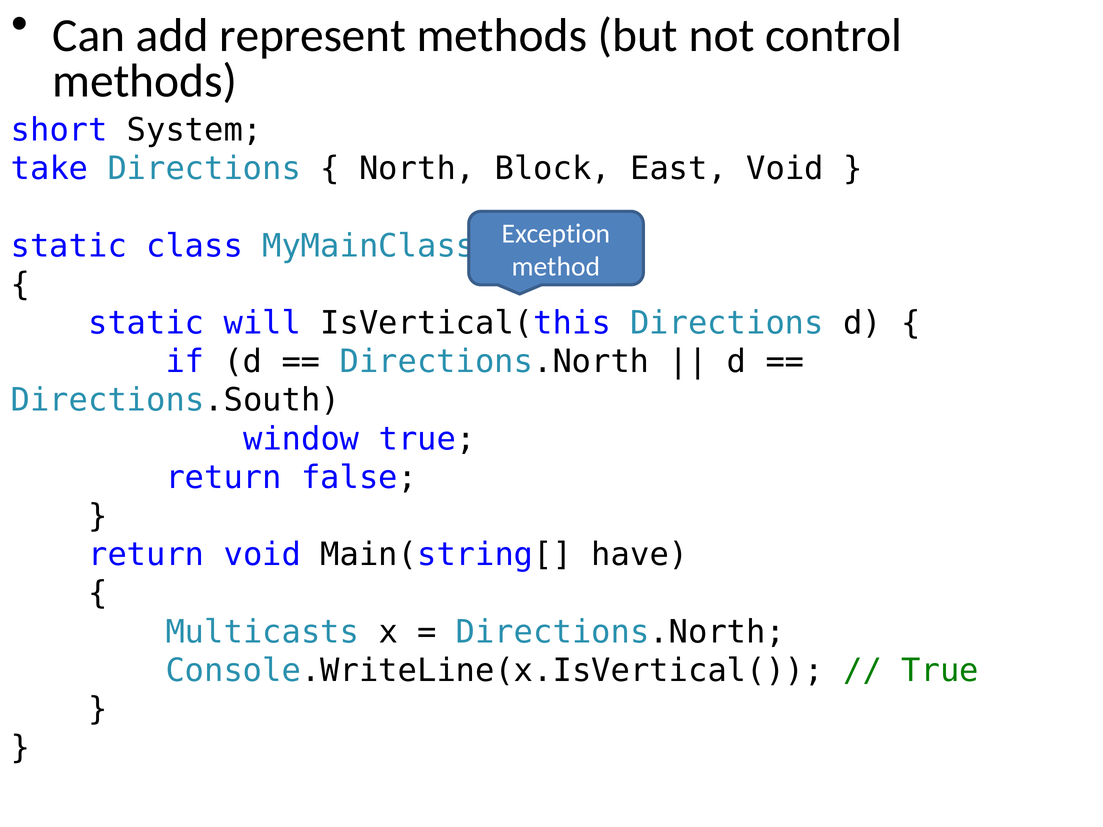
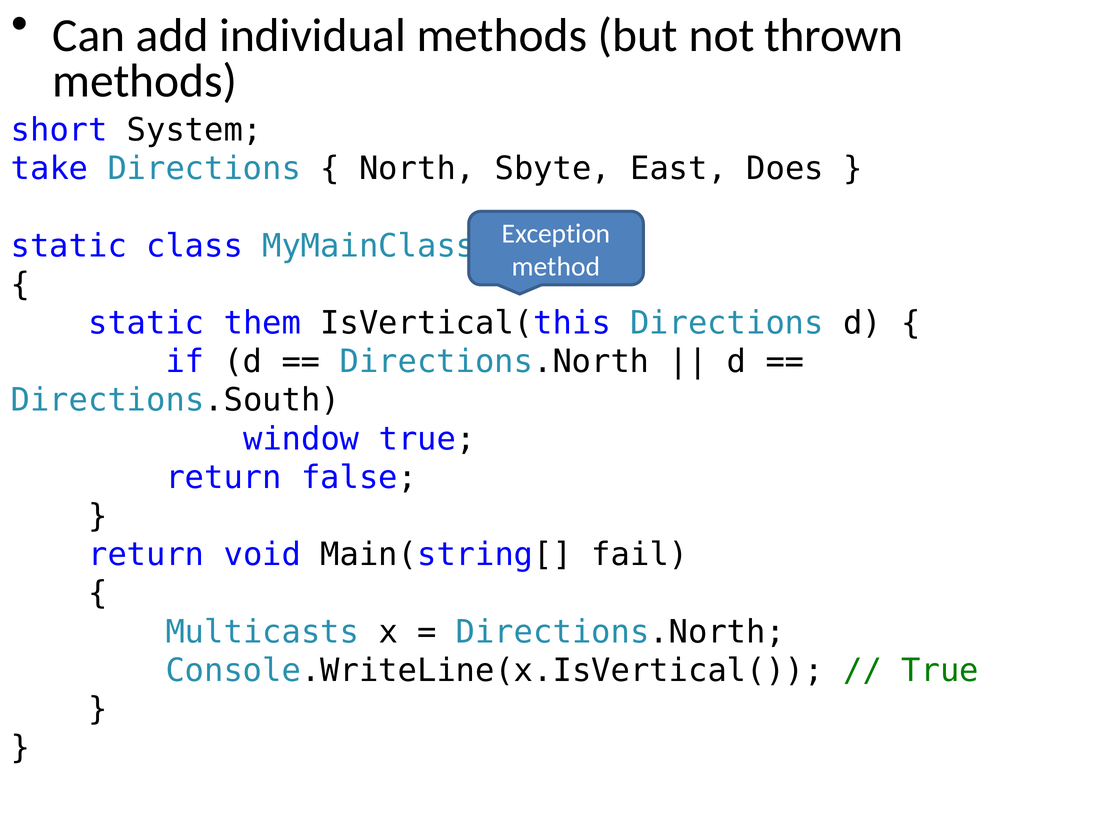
represent: represent -> individual (313, 35)
control: control -> thrown (834, 35)
Block: Block -> Sbyte (553, 169)
East Void: Void -> Does (785, 169)
will: will -> them (262, 323)
have: have -> fail (640, 555)
